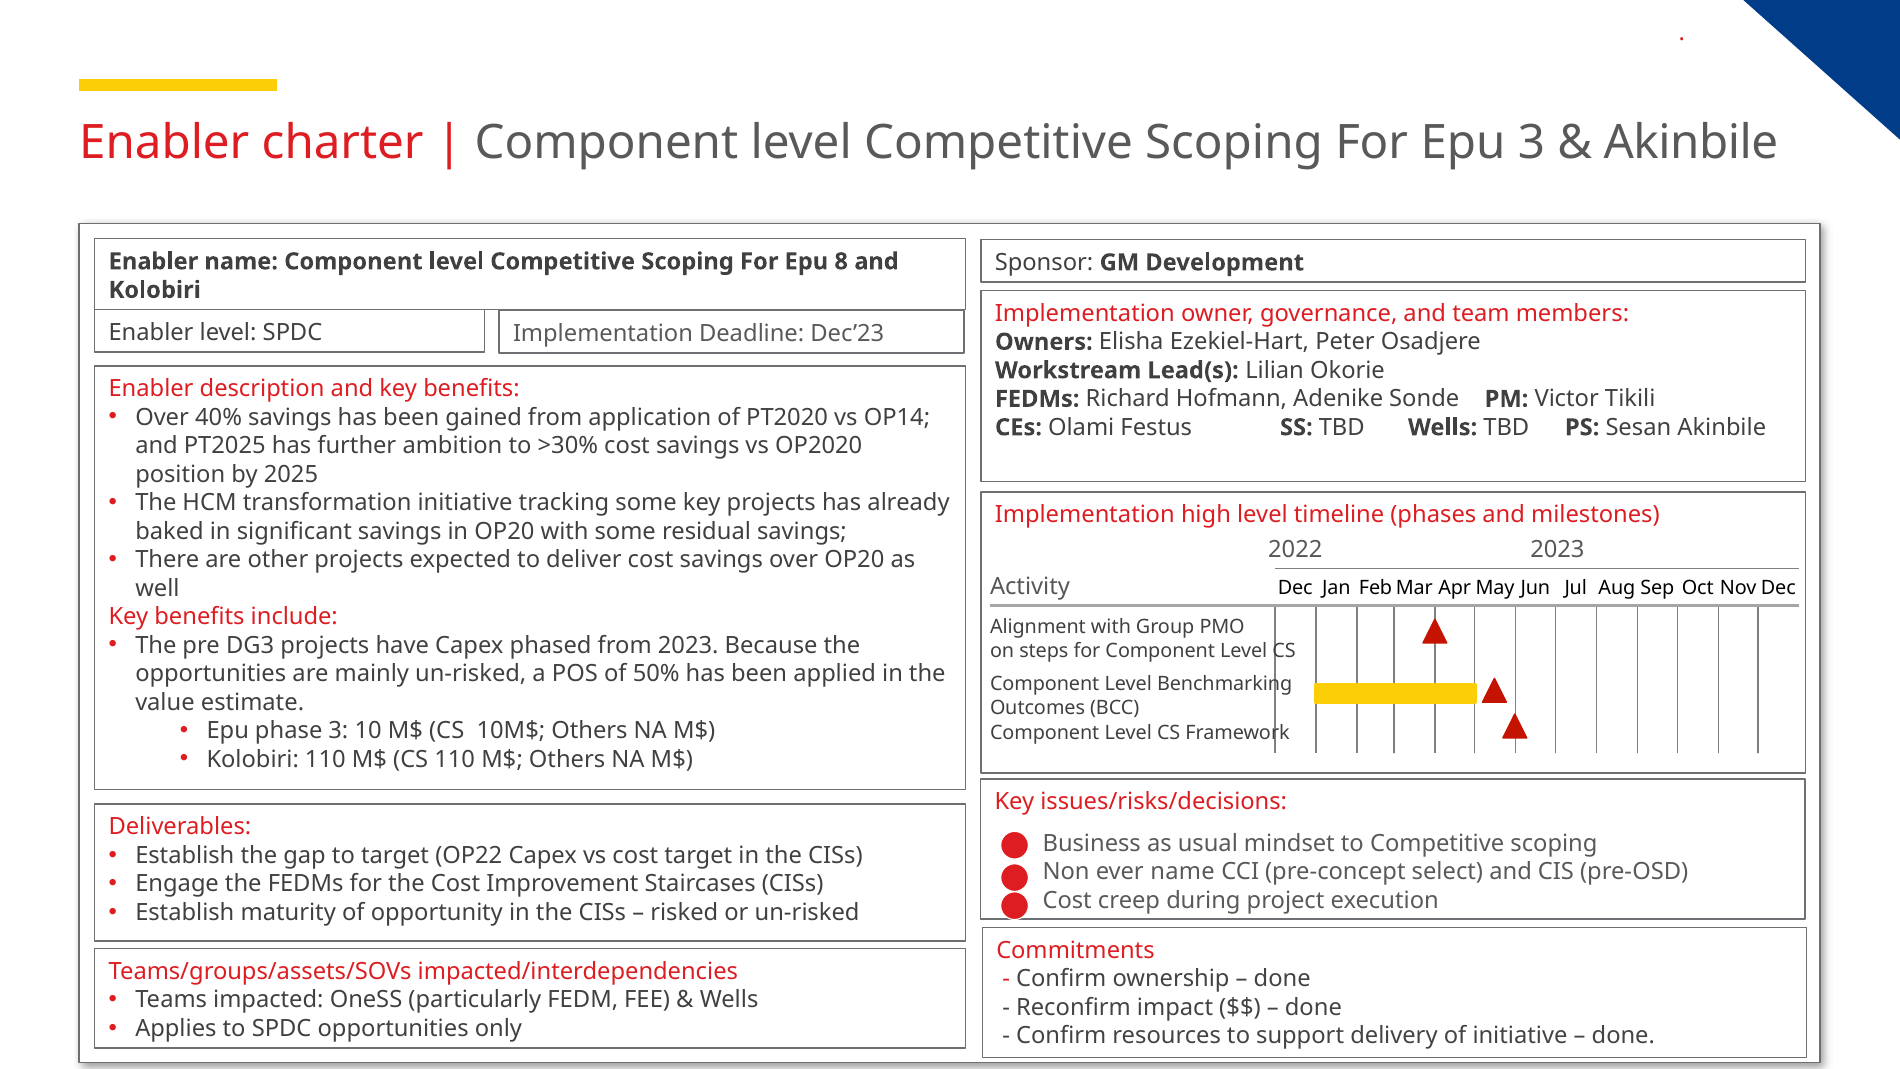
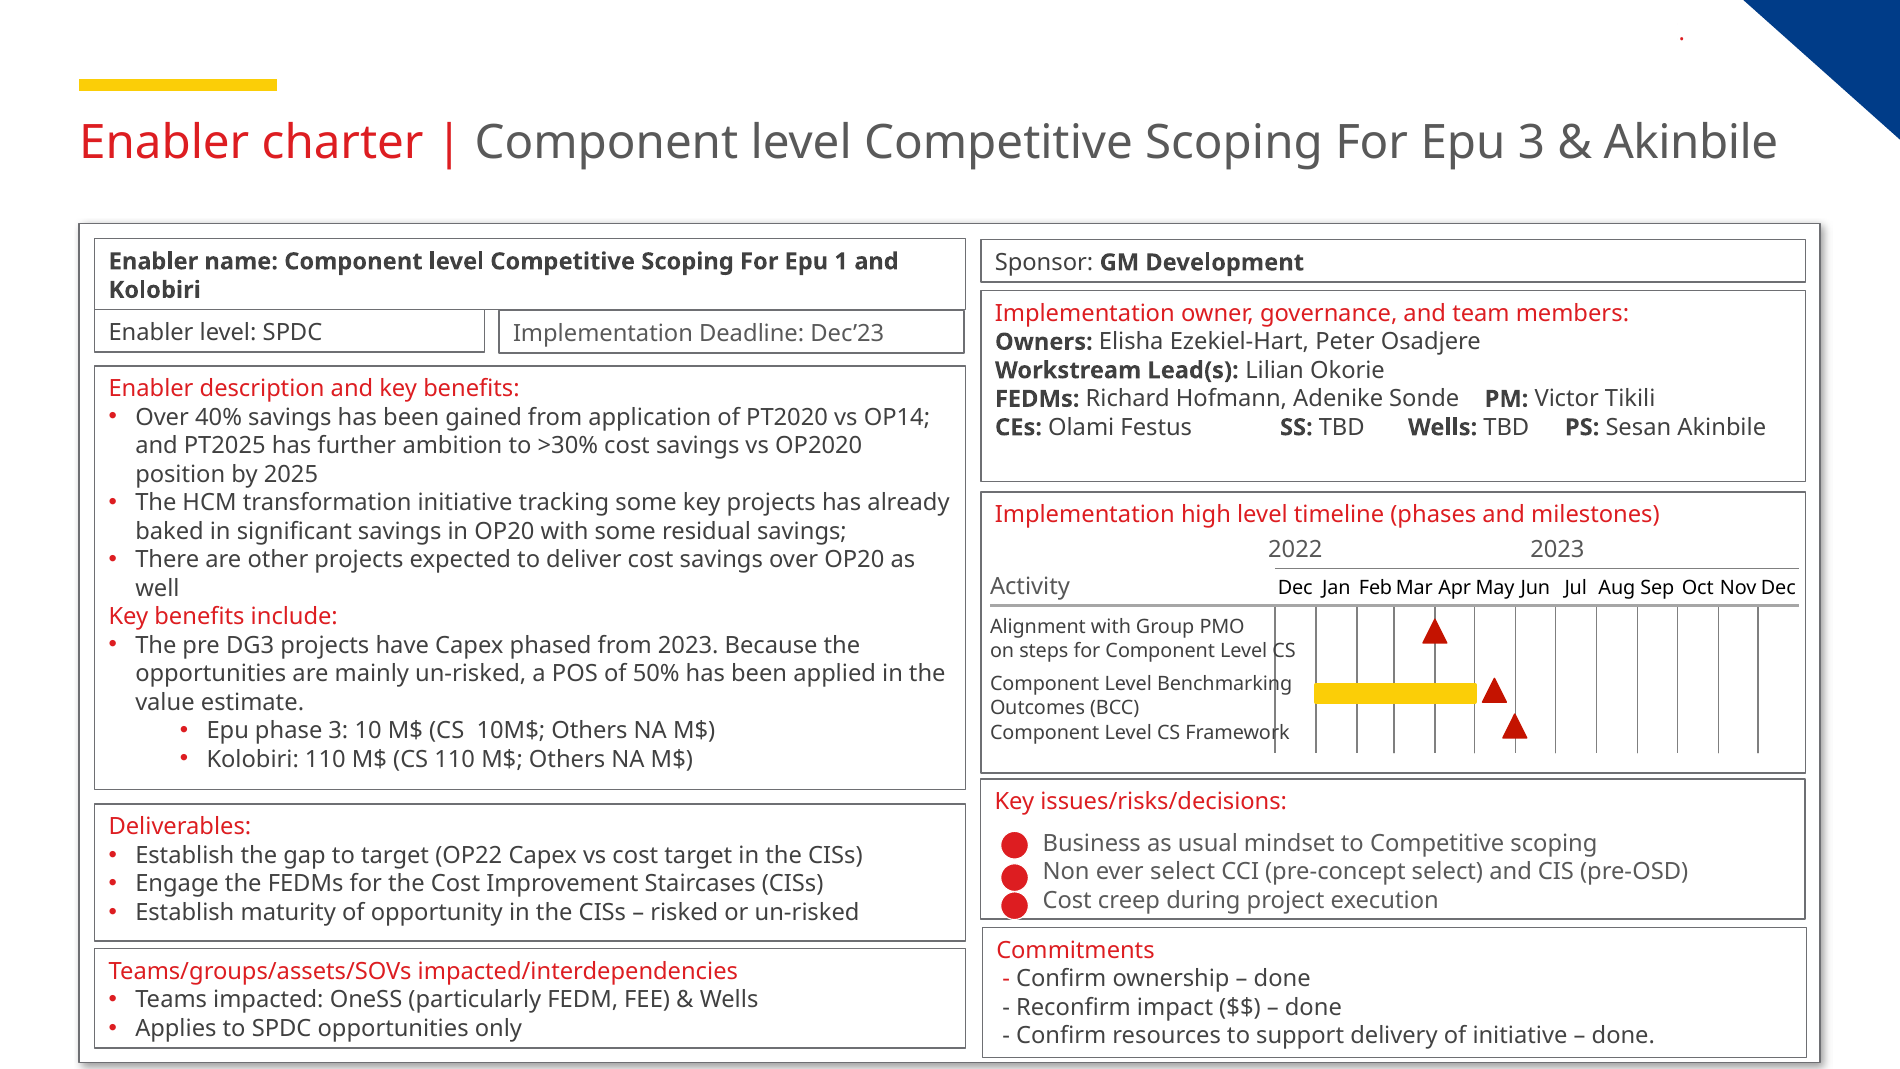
8: 8 -> 1 (841, 261)
ever name: name -> select (1183, 872)
